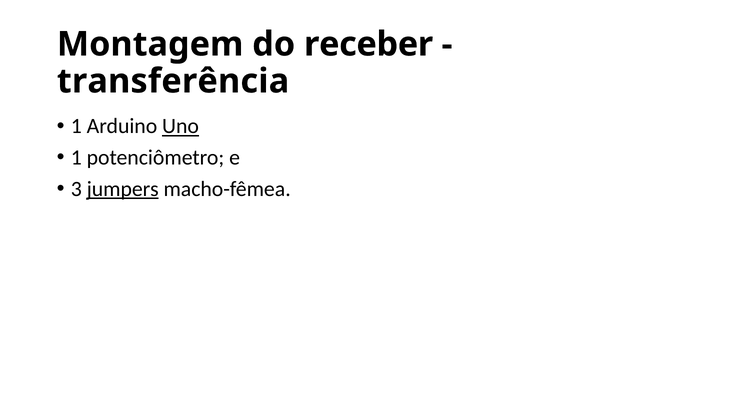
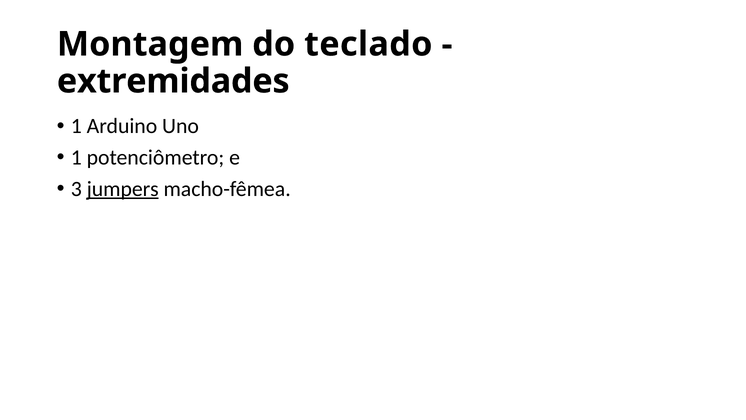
receber: receber -> teclado (368, 44)
transferência: transferência -> extremidades (173, 81)
Uno underline: present -> none (181, 126)
